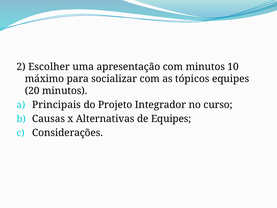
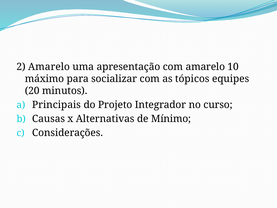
2 Escolher: Escolher -> Amarelo (49, 67)
com minutos: minutos -> amarelo (205, 67)
de Equipes: Equipes -> Mínimo (171, 119)
